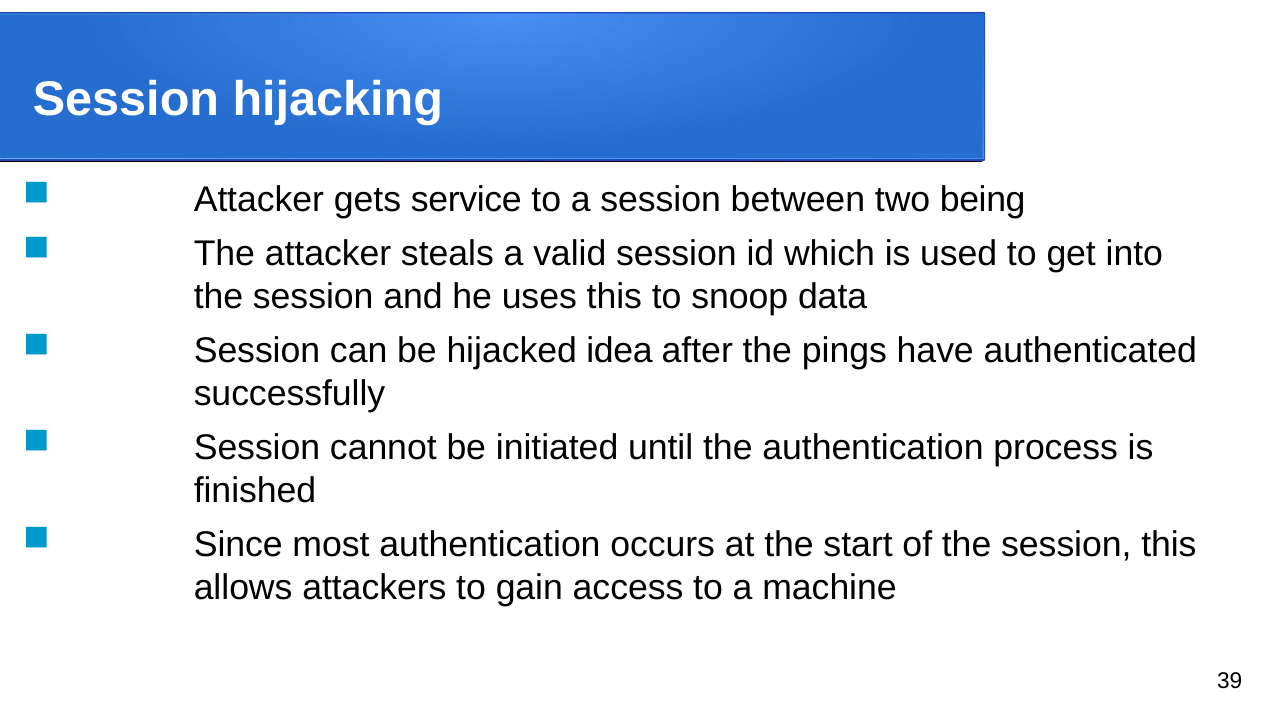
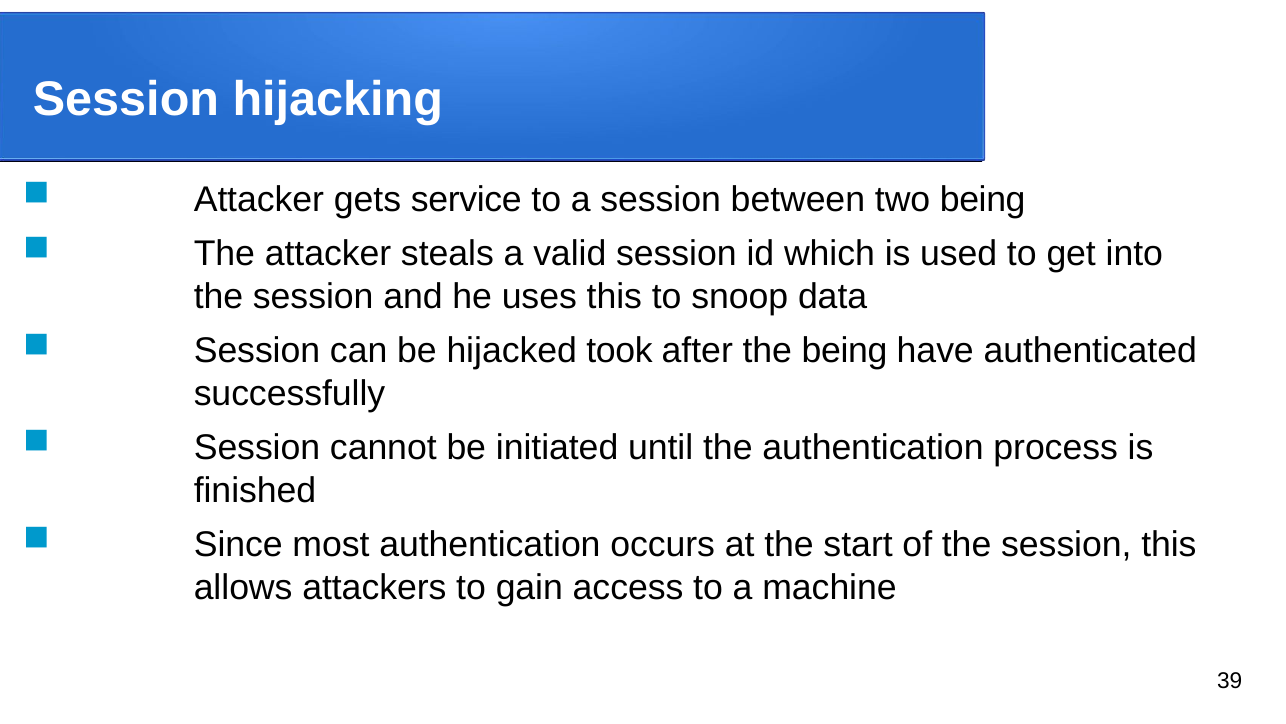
idea: idea -> took (619, 351)
the pings: pings -> being (845, 351)
